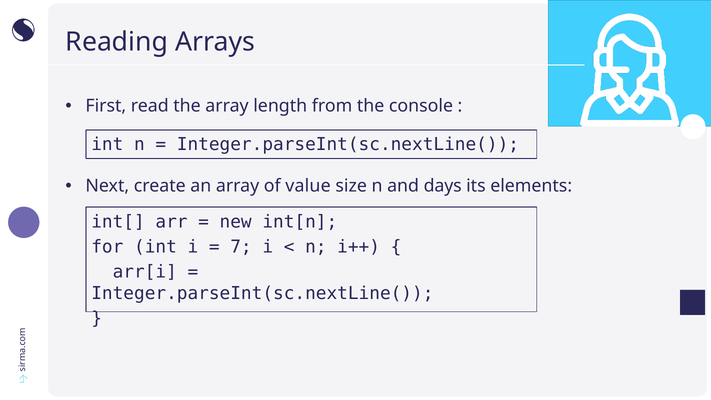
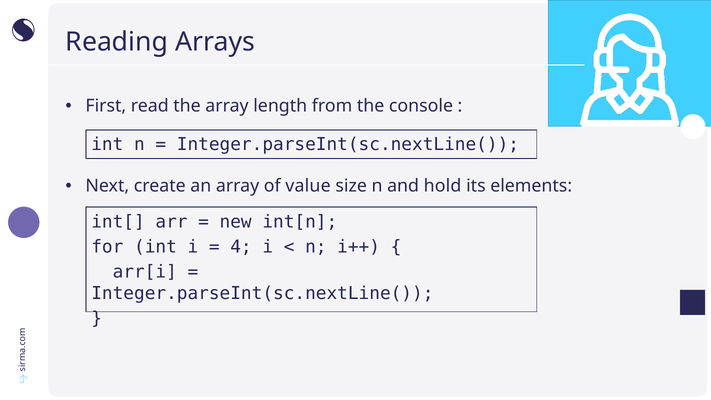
days: days -> hold (443, 186)
7: 7 -> 4 (241, 247)
